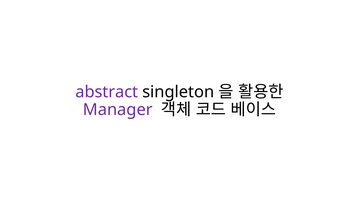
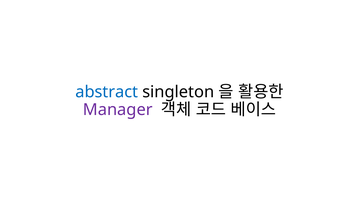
abstract colour: purple -> blue (107, 92)
